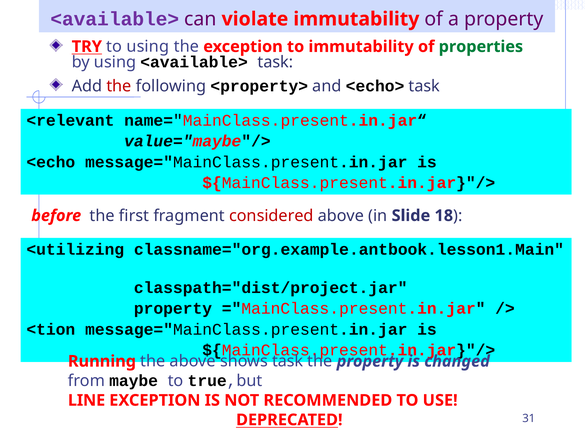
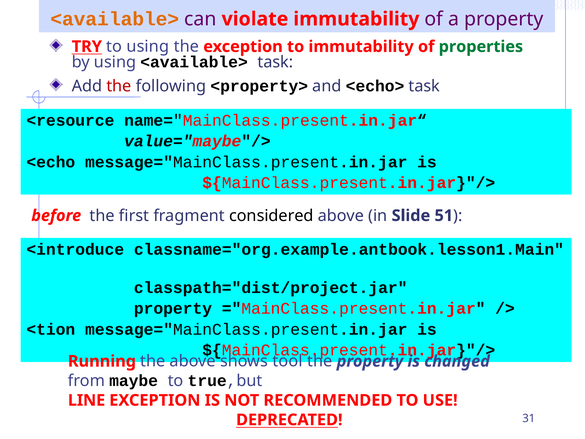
<available> colour: purple -> orange (115, 19)
<relevant: <relevant -> <resource (70, 120)
considered colour: red -> black (271, 216)
18: 18 -> 51 (444, 216)
<utilizing: <utilizing -> <introduce (75, 249)
shows task: task -> tool (288, 361)
